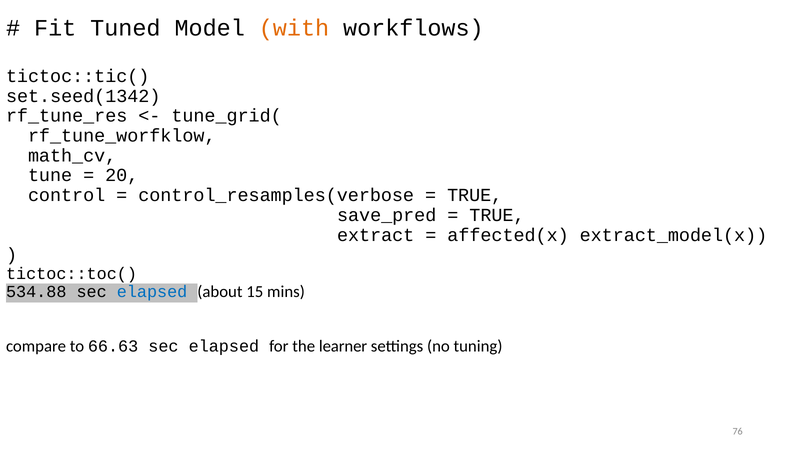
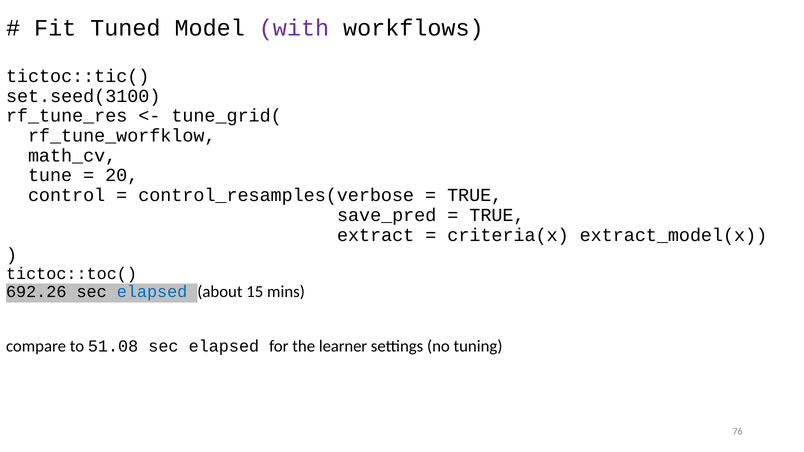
with colour: orange -> purple (294, 28)
set.seed(1342: set.seed(1342 -> set.seed(3100 (83, 96)
affected(x: affected(x -> criteria(x (508, 235)
534.88: 534.88 -> 692.26 (36, 292)
66.63: 66.63 -> 51.08 (113, 346)
